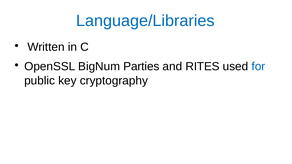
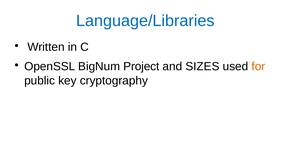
Parties: Parties -> Project (141, 67)
RITES: RITES -> SIZES (202, 67)
for colour: blue -> orange (258, 67)
